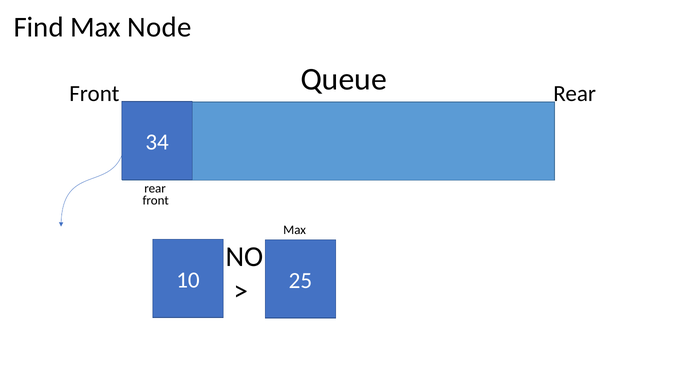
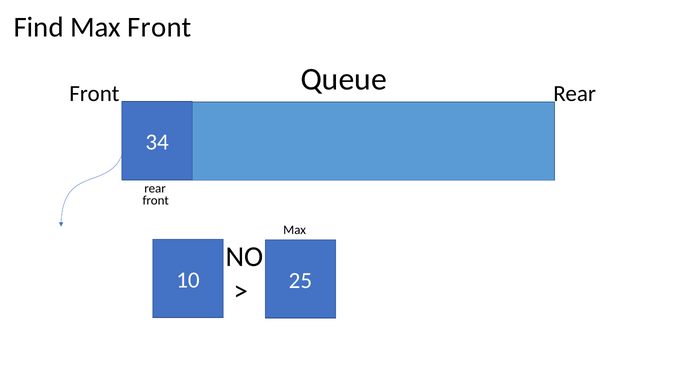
Max Node: Node -> Front (159, 27)
